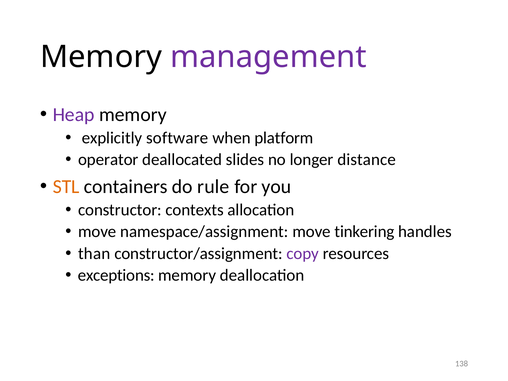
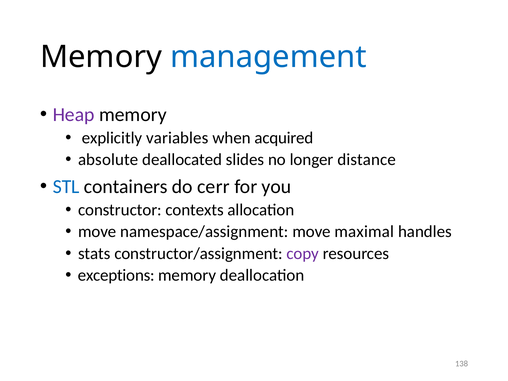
management colour: purple -> blue (268, 57)
software: software -> variables (177, 138)
platform: platform -> acquired (284, 138)
operator: operator -> absolute (108, 160)
STL colour: orange -> blue (66, 187)
rule: rule -> cerr (213, 187)
tinkering: tinkering -> maximal (364, 232)
than: than -> stats (94, 253)
